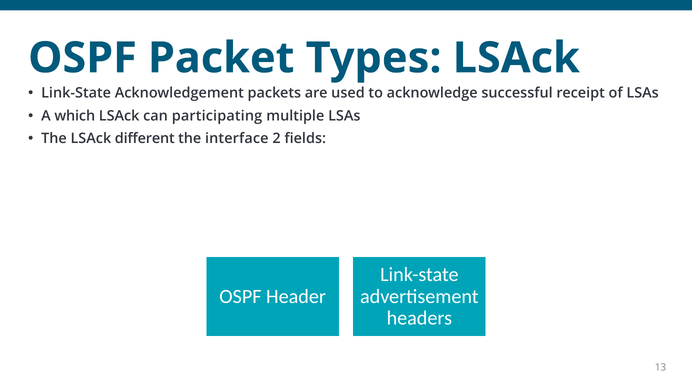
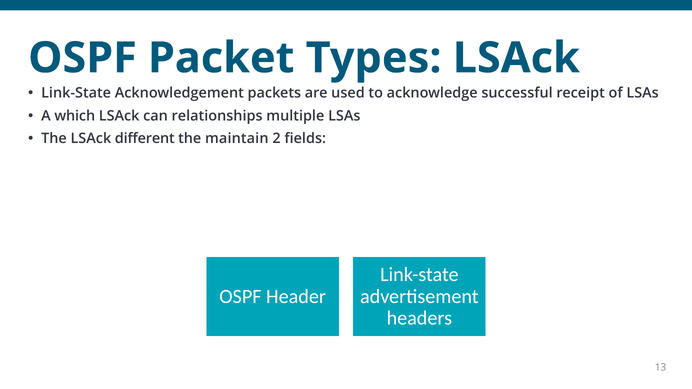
participating: participating -> relationships (217, 116)
interface: interface -> maintain (237, 139)
